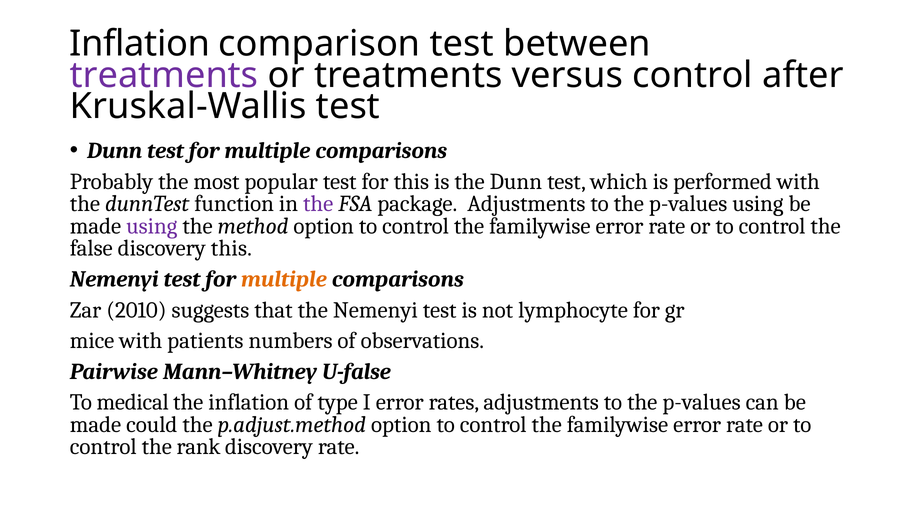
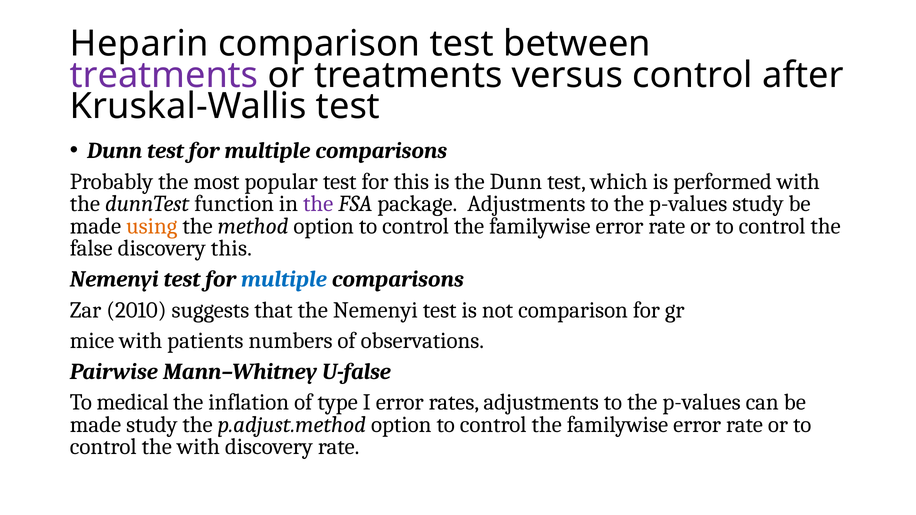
Inflation: Inflation -> Heparin (139, 44)
p-values using: using -> study (758, 204)
using colour: purple -> orange (152, 226)
multiple colour: orange -> blue (284, 279)
not lymphocyte: lymphocyte -> comparison (573, 310)
made could: could -> study (152, 425)
the rank: rank -> with (198, 447)
